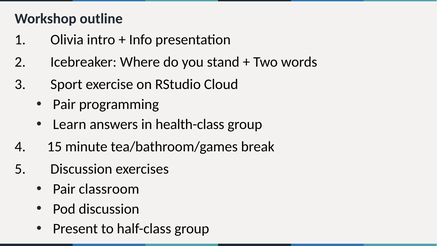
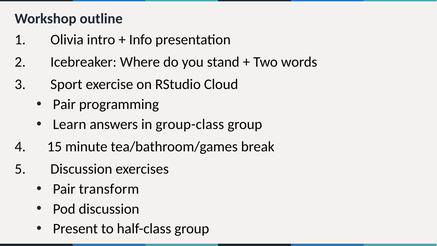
health-class: health-class -> group-class (190, 124)
classroom: classroom -> transform (109, 189)
